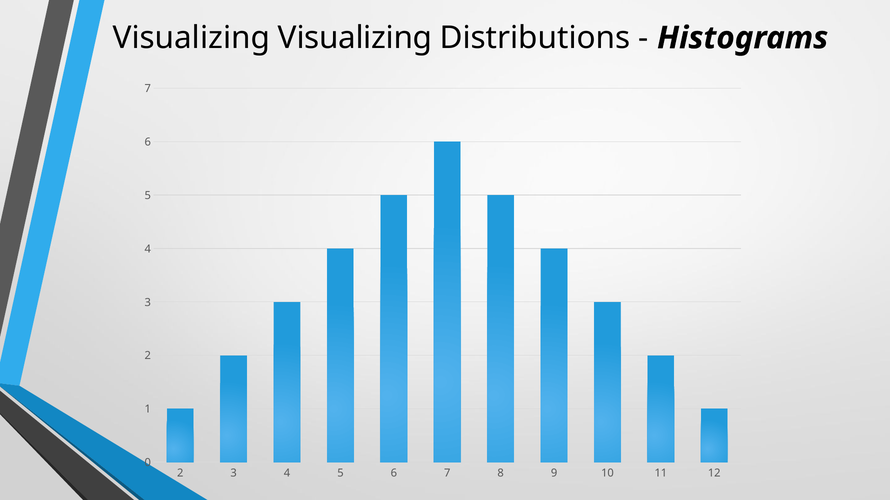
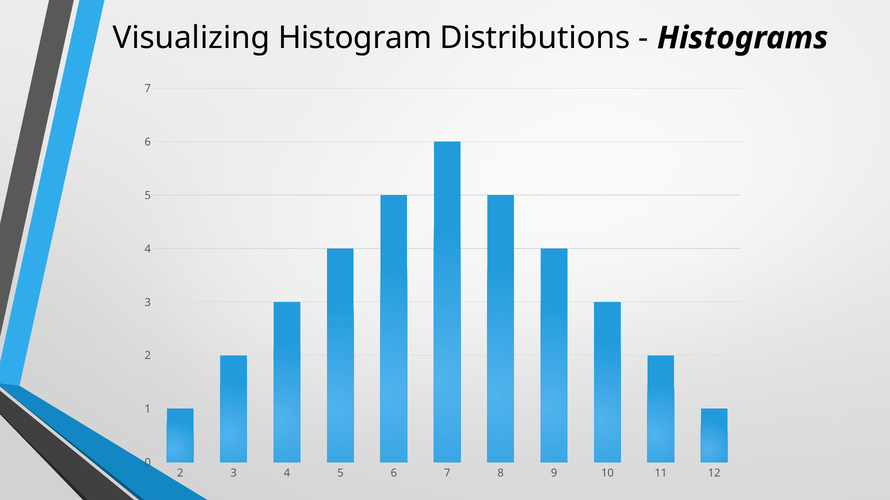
Visualizing Visualizing: Visualizing -> Histogram (355, 38)
